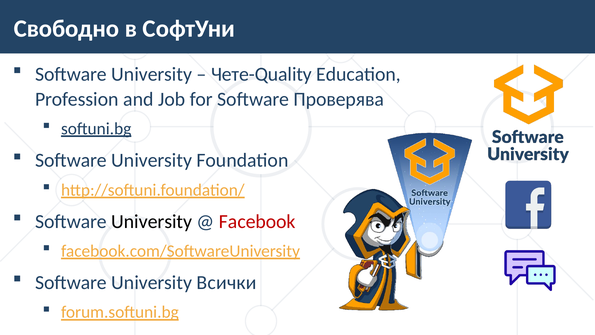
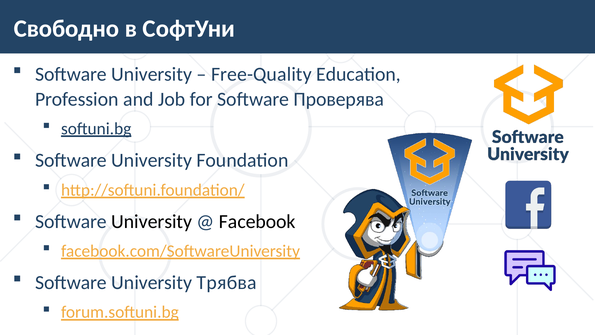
Чете-Quality: Чете-Quality -> Free-Quality (261, 74)
Facebook colour: red -> black (257, 221)
Всички: Всички -> Трябва (227, 282)
